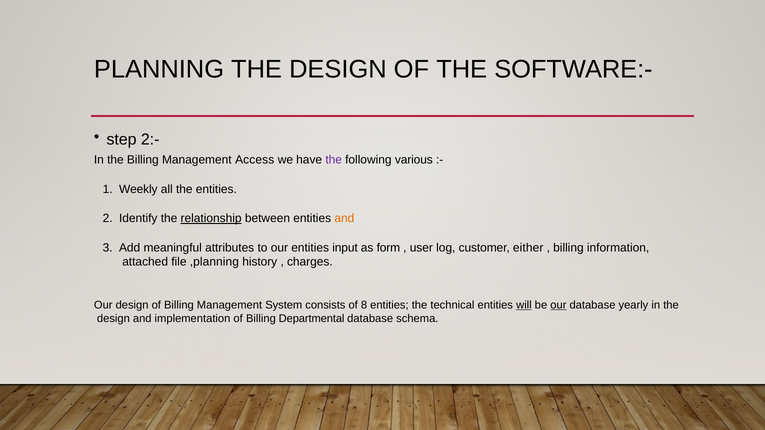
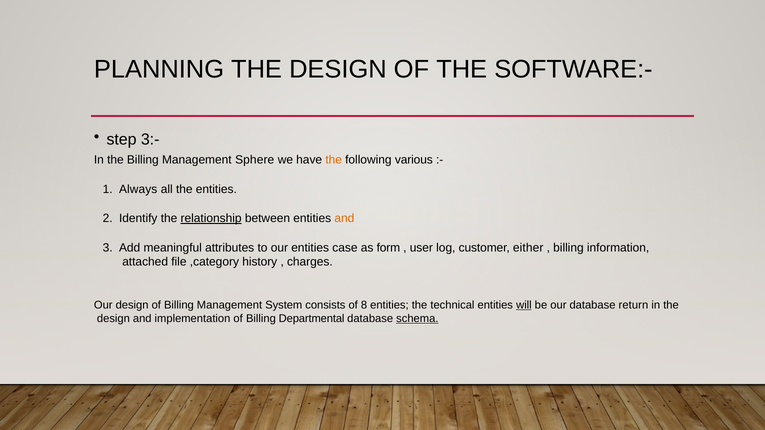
2:-: 2:- -> 3:- (150, 140)
Access: Access -> Sphere (255, 160)
the colour: purple -> orange (334, 160)
Weekly: Weekly -> Always (138, 189)
input: input -> case (345, 248)
,planning: ,planning -> ,category (214, 262)
our underline: present -> none (558, 305)
yearly: yearly -> return (633, 305)
schema underline: none -> present (417, 319)
